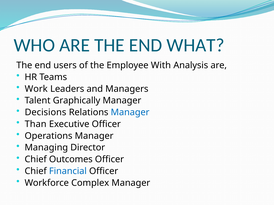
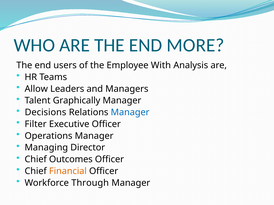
WHAT: WHAT -> MORE (195, 45)
Work: Work -> Allow (36, 89)
Than: Than -> Filter (36, 124)
Financial colour: blue -> orange (68, 171)
Complex: Complex -> Through (90, 183)
